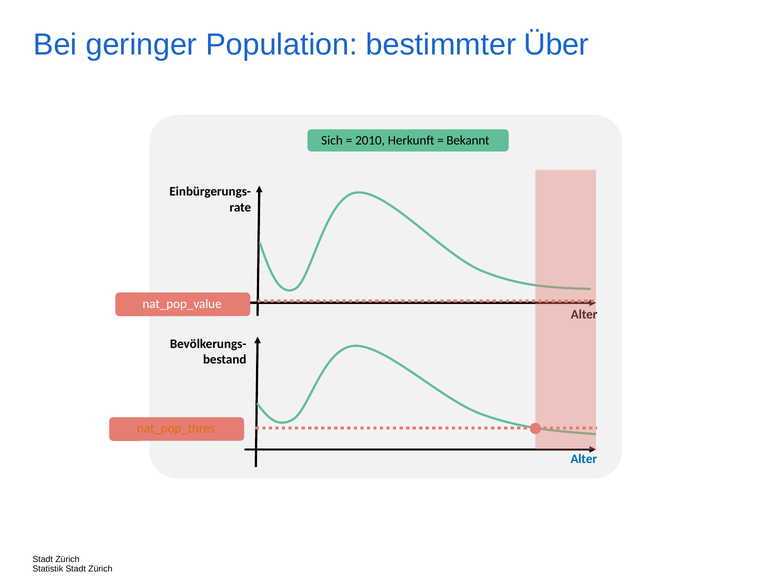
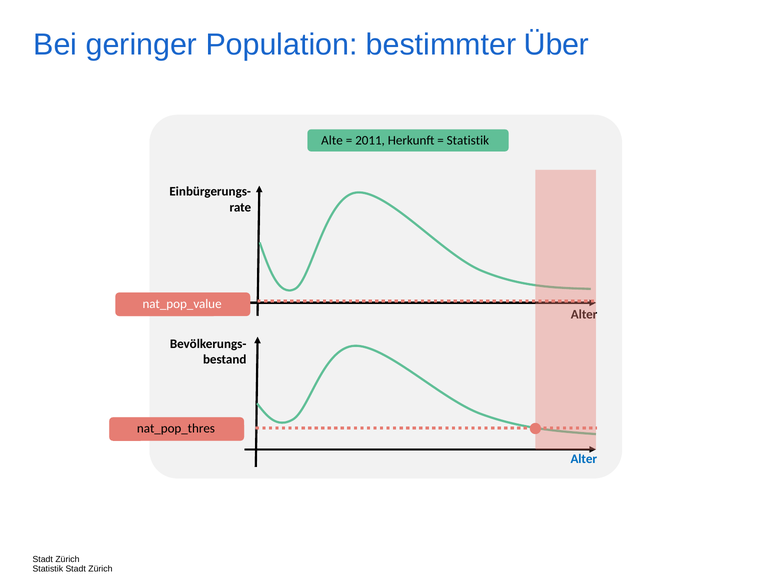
Sich: Sich -> Alte (332, 141)
2010: 2010 -> 2011 (370, 141)
Bekannt: Bekannt -> Statistik (468, 141)
nat_pop_thres colour: orange -> black (176, 429)
